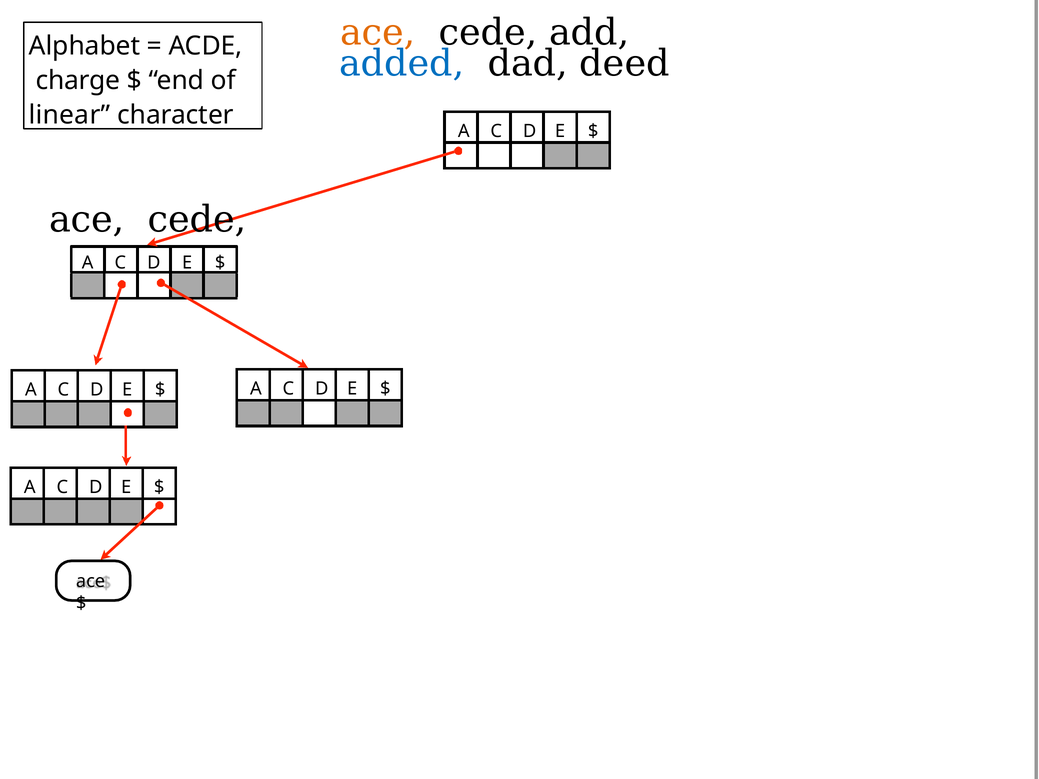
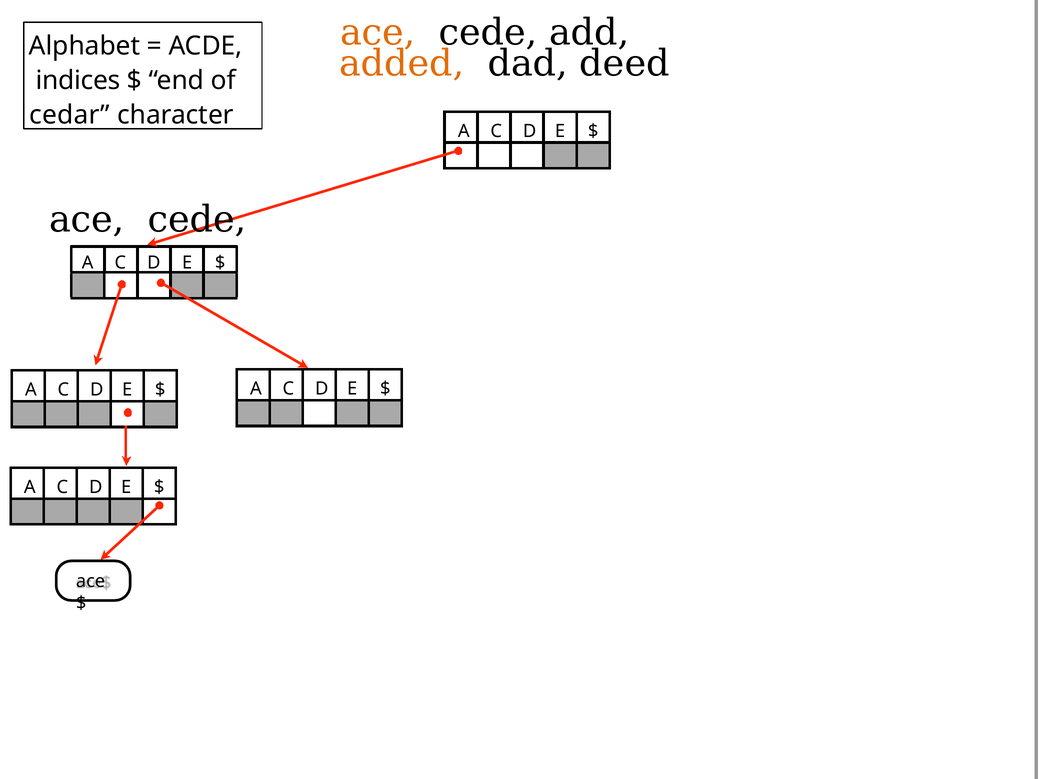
added colour: blue -> orange (402, 64)
charge: charge -> indices (78, 80)
linear: linear -> cedar (69, 115)
